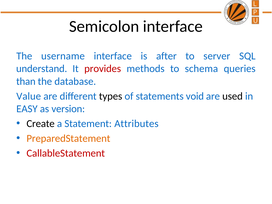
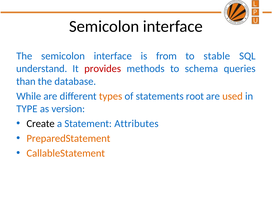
The username: username -> semicolon (63, 56)
after: after -> from (166, 56)
server: server -> stable (217, 56)
Value: Value -> While (29, 96)
types colour: black -> orange (111, 96)
void: void -> root (195, 96)
used colour: black -> orange (233, 96)
EASY: EASY -> TYPE (27, 109)
CallableStatement colour: red -> orange (66, 153)
